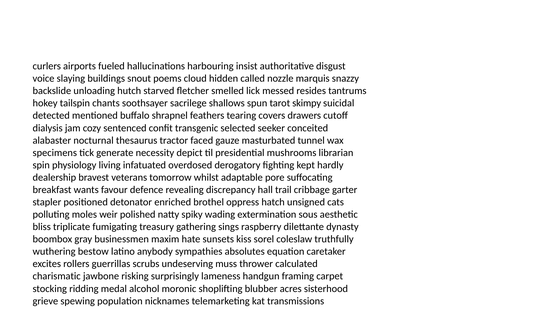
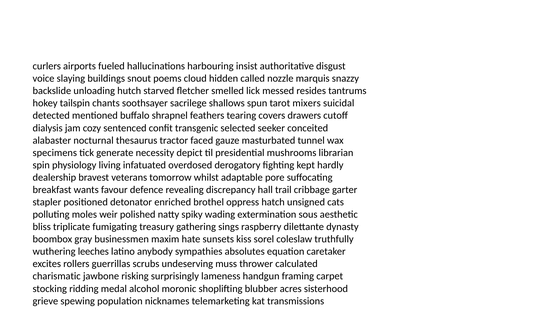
tarot skimpy: skimpy -> mixers (307, 103)
bestow: bestow -> leeches (93, 251)
